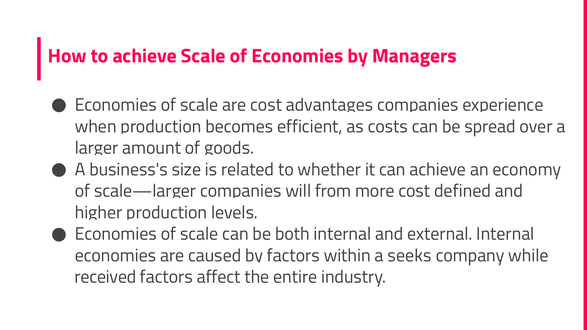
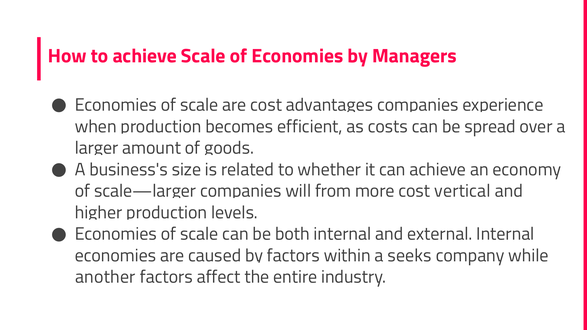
defined: defined -> vertical (462, 191)
received: received -> another (105, 277)
